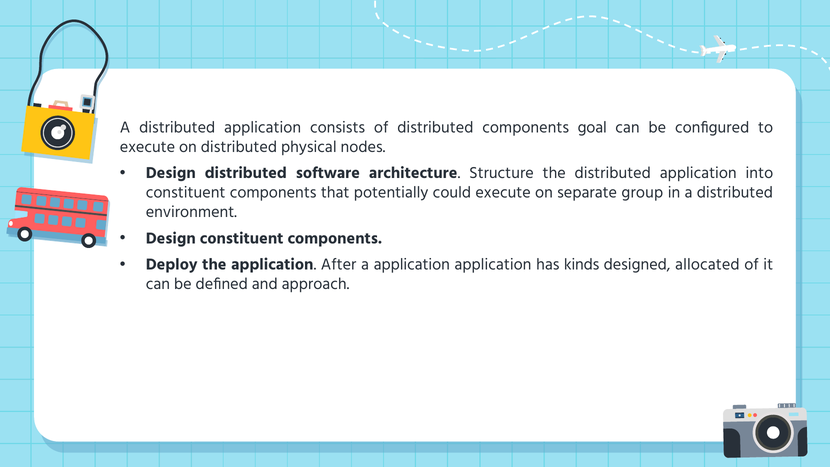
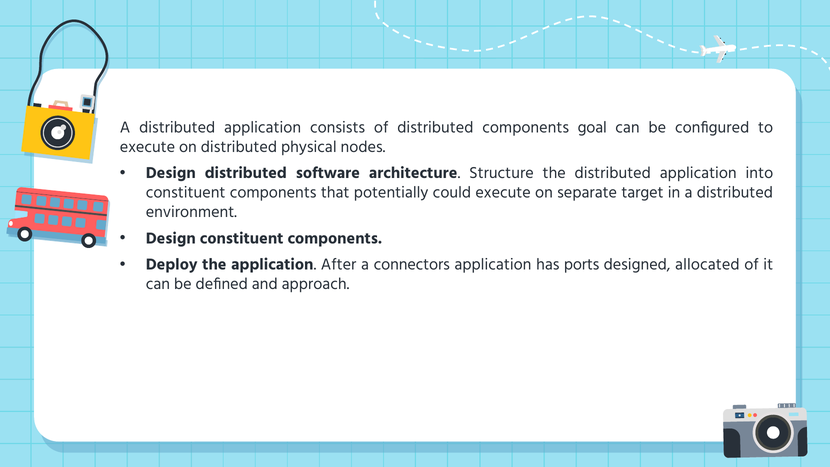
group: group -> target (642, 193)
a application: application -> connectors (412, 264)
kinds: kinds -> ports (582, 264)
